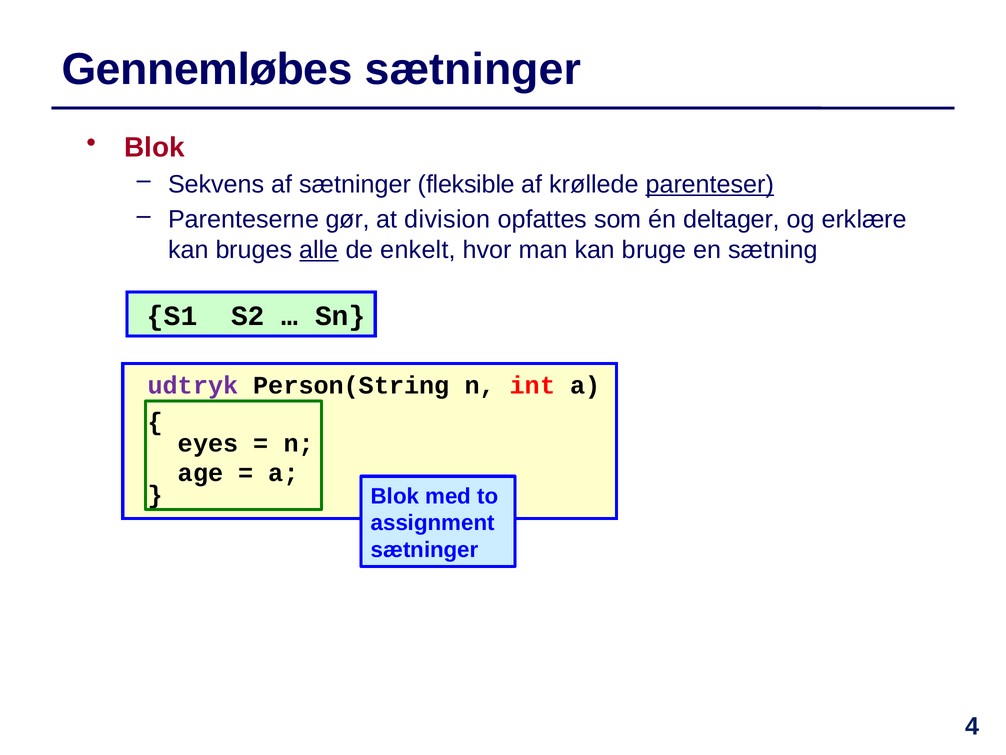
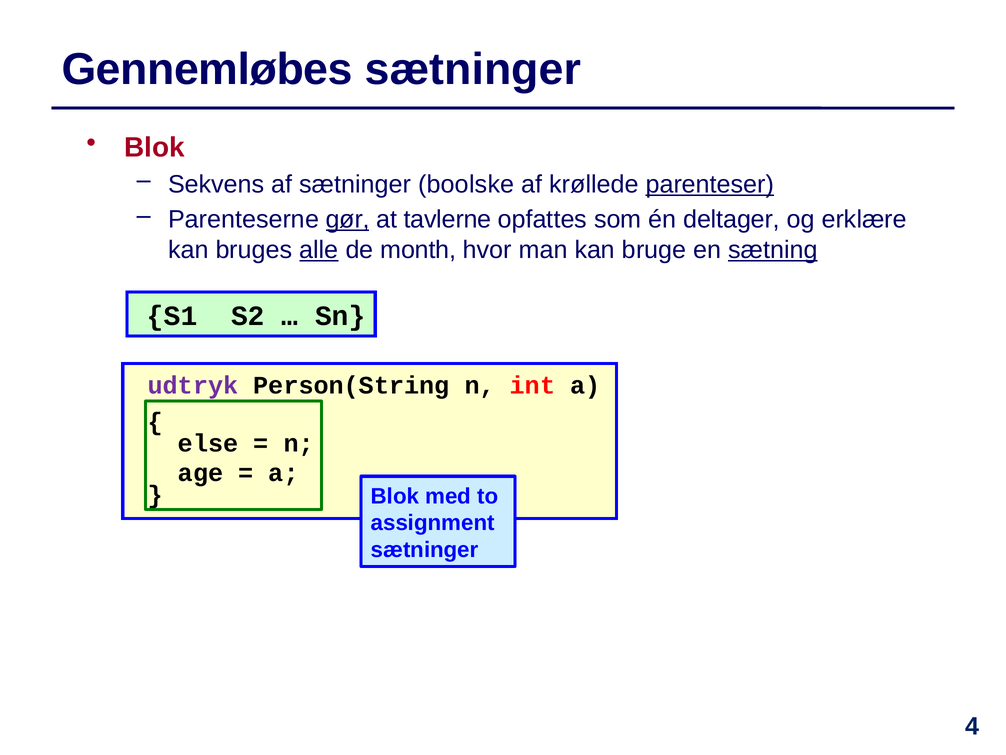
fleksible: fleksible -> boolske (466, 184)
gør underline: none -> present (348, 219)
division: division -> tavlerne (448, 219)
enkelt: enkelt -> month (418, 250)
sætning underline: none -> present (773, 250)
eyes: eyes -> else (208, 443)
